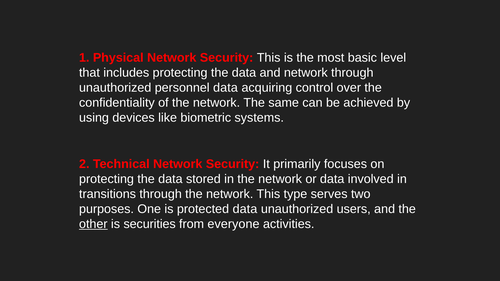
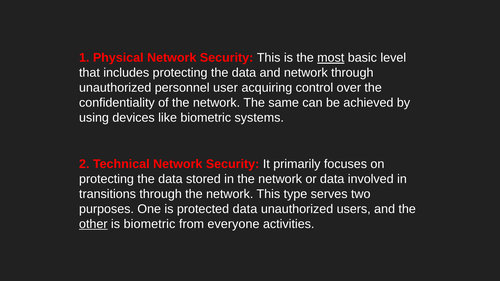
most underline: none -> present (331, 58)
personnel data: data -> user (226, 88)
is securities: securities -> biometric (149, 224)
